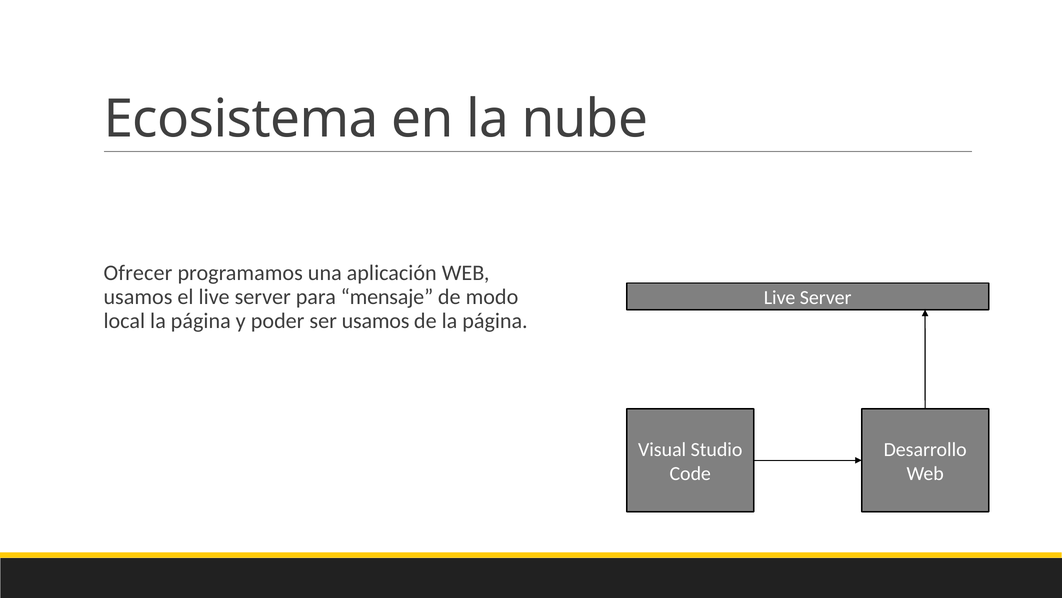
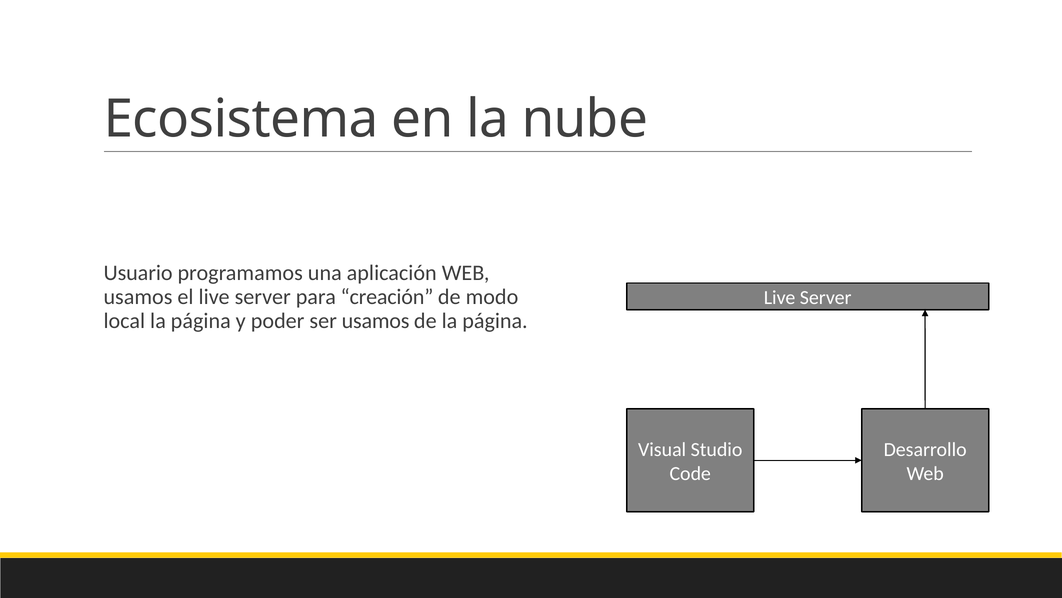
Ofrecer: Ofrecer -> Usuario (138, 273)
mensaje: mensaje -> creación (387, 296)
